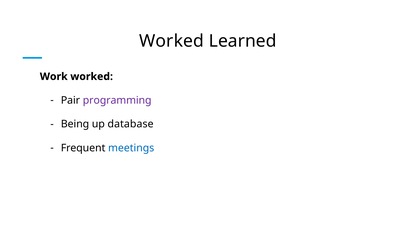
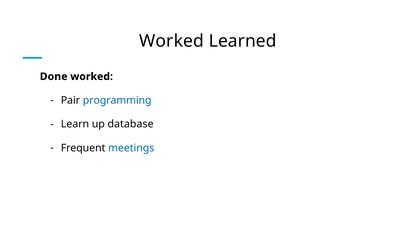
Work: Work -> Done (54, 77)
programming colour: purple -> blue (117, 100)
Being: Being -> Learn (75, 124)
